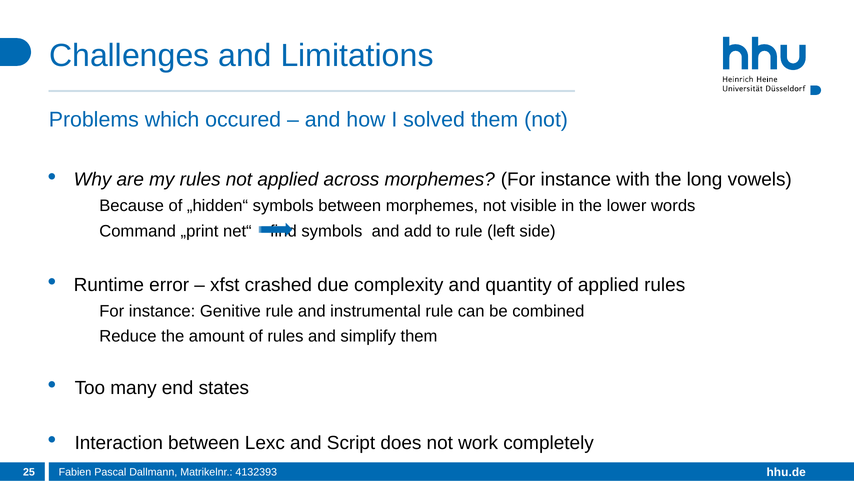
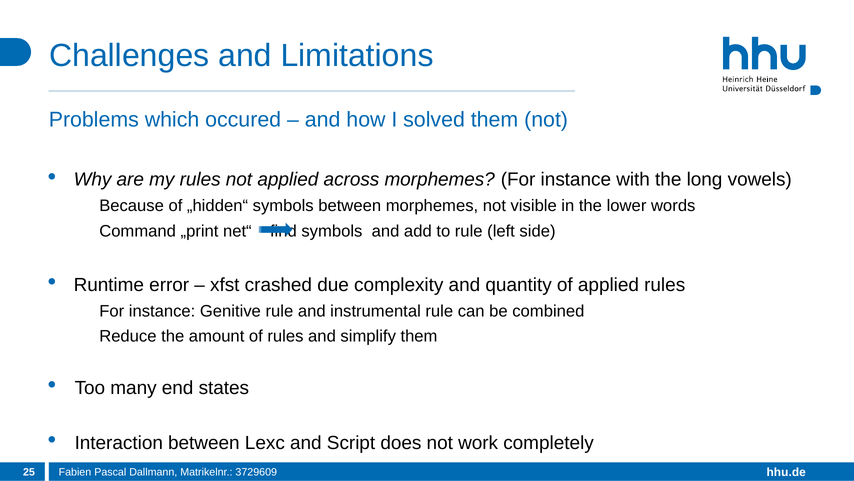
4132393: 4132393 -> 3729609 (256, 472)
